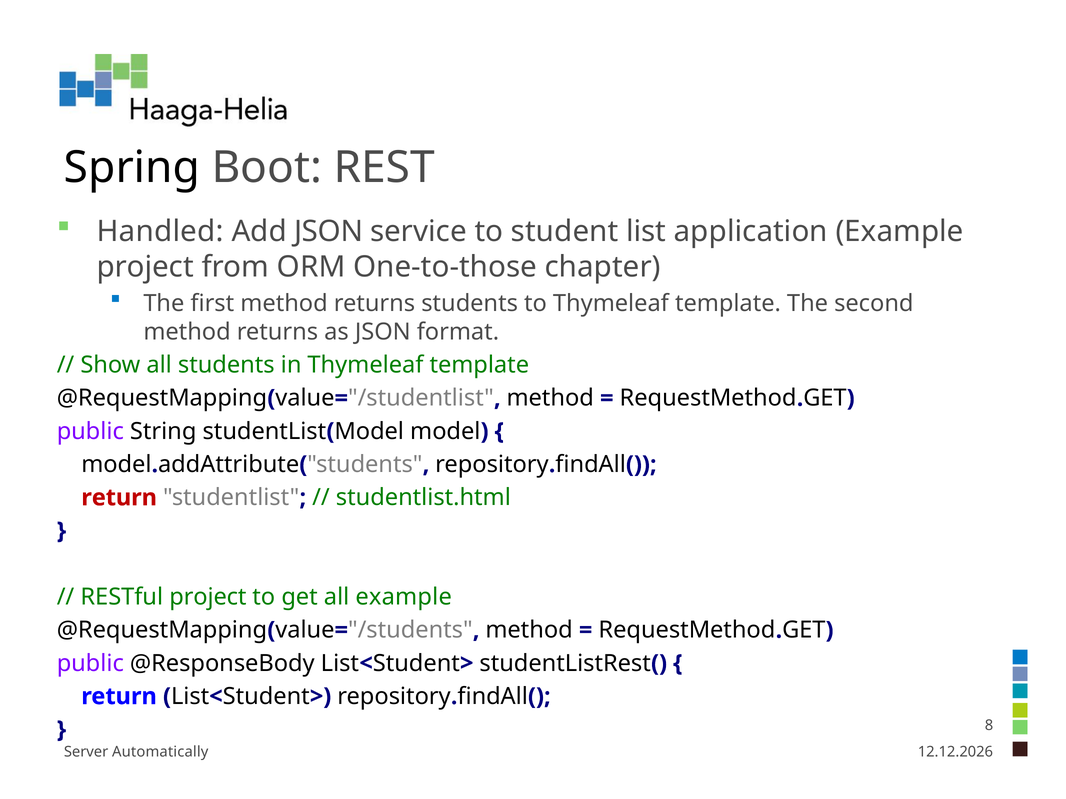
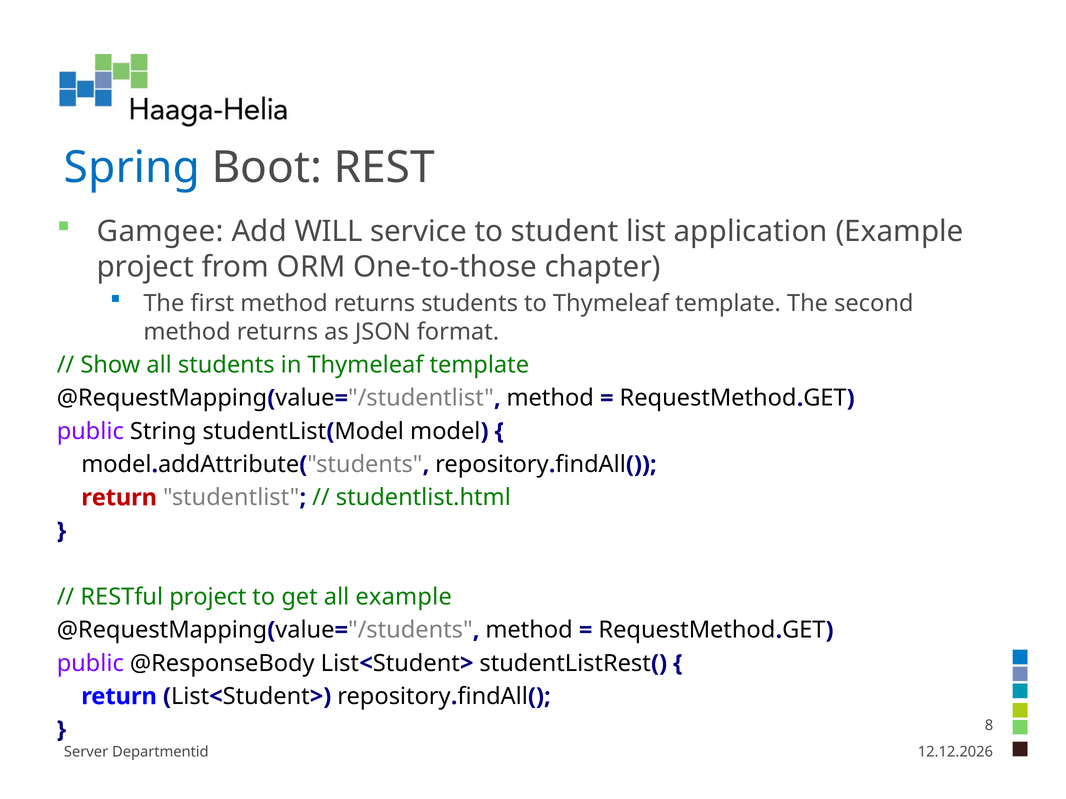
Spring colour: black -> blue (132, 168)
Handled: Handled -> Gamgee (160, 232)
Add JSON: JSON -> WILL (329, 232)
Automatically: Automatically -> Departmentid (160, 753)
